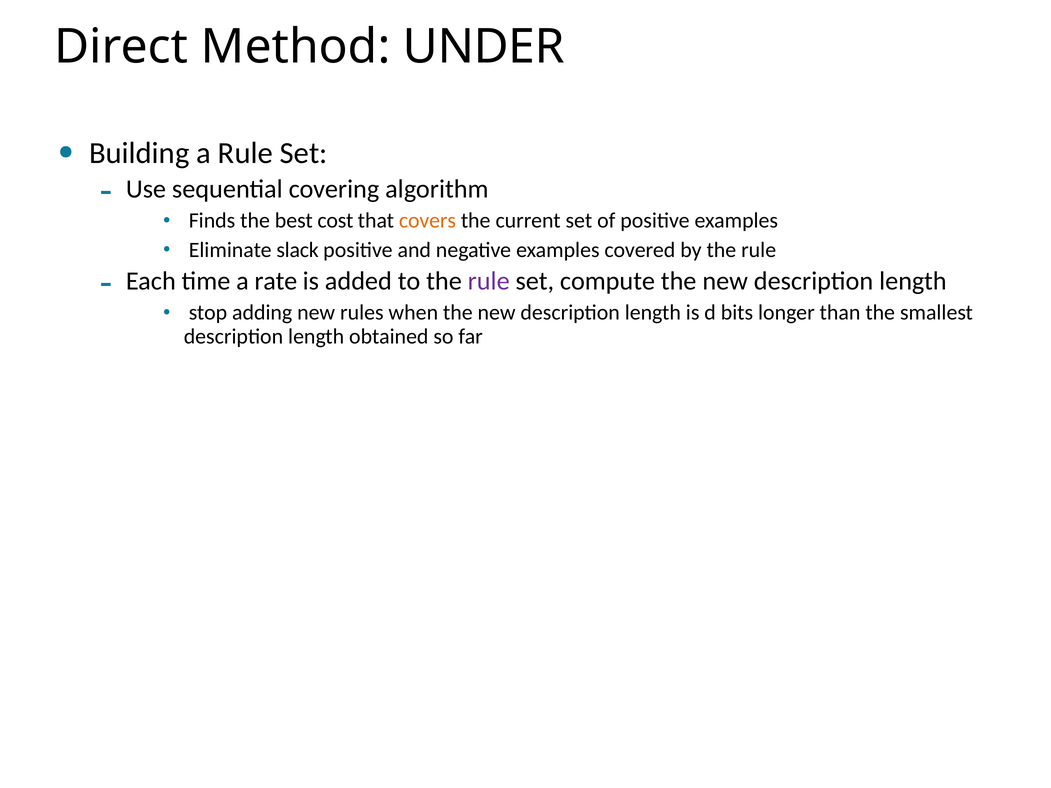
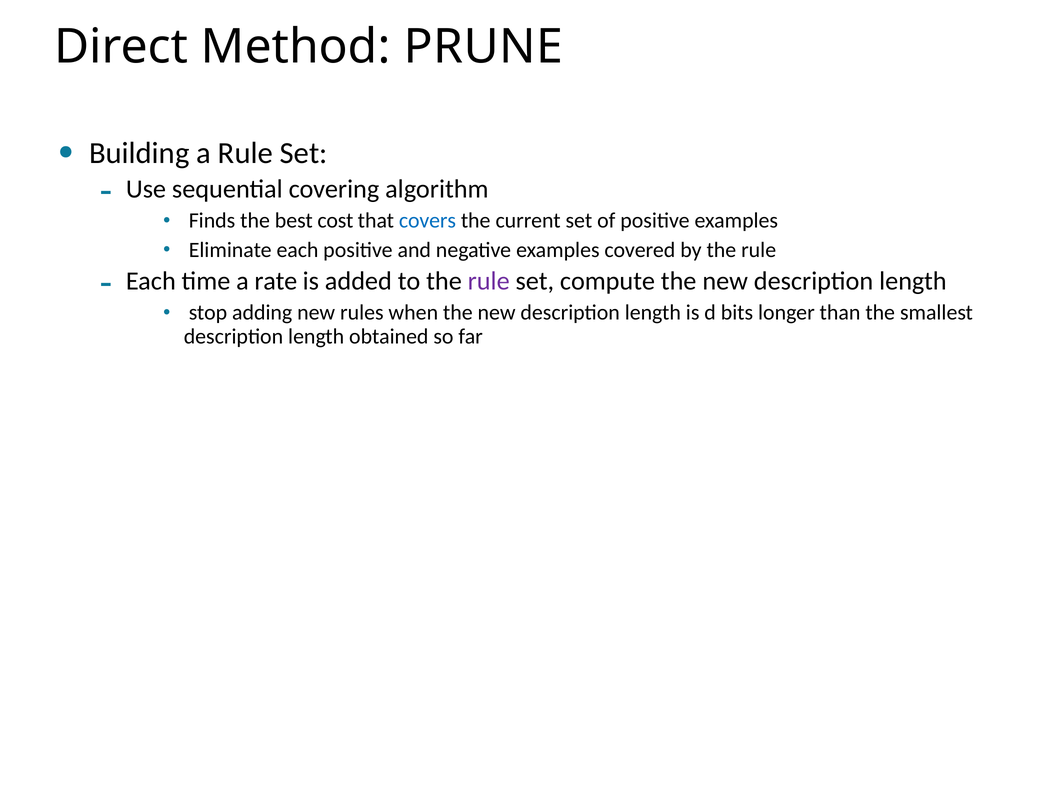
UNDER: UNDER -> PRUNE (483, 47)
covers colour: orange -> blue (427, 221)
Eliminate slack: slack -> each (297, 250)
